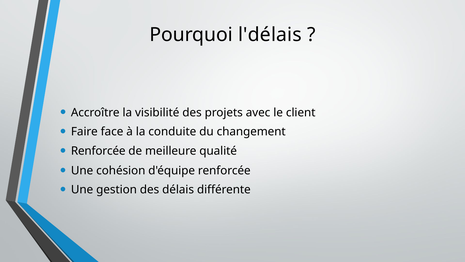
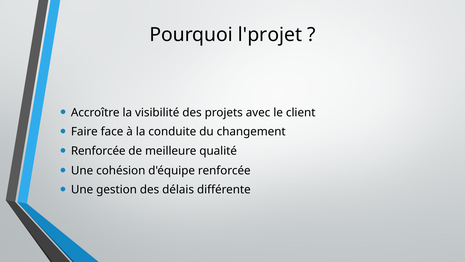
l'délais: l'délais -> l'projet (270, 35)
